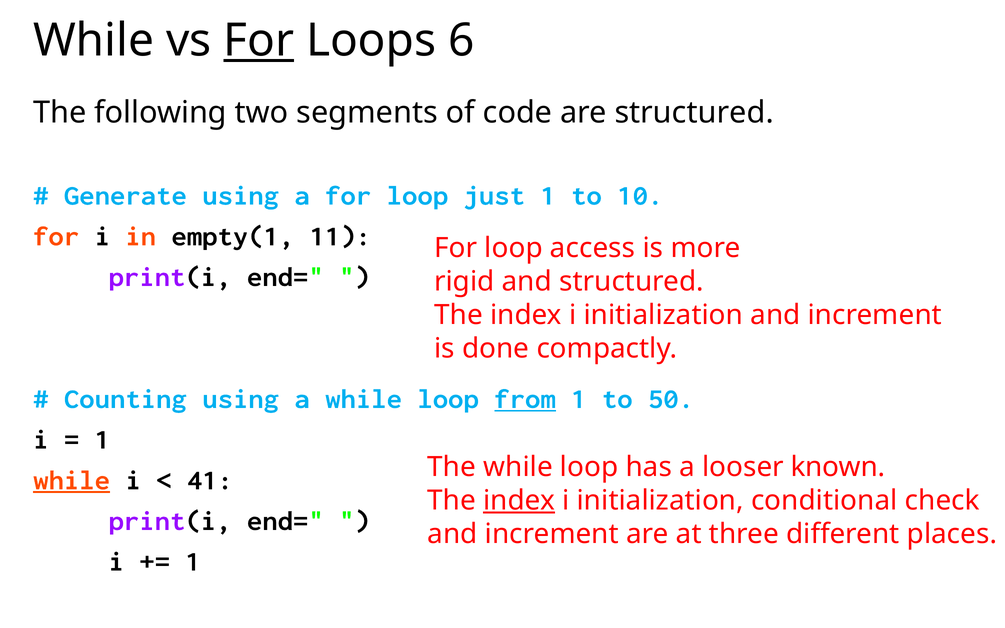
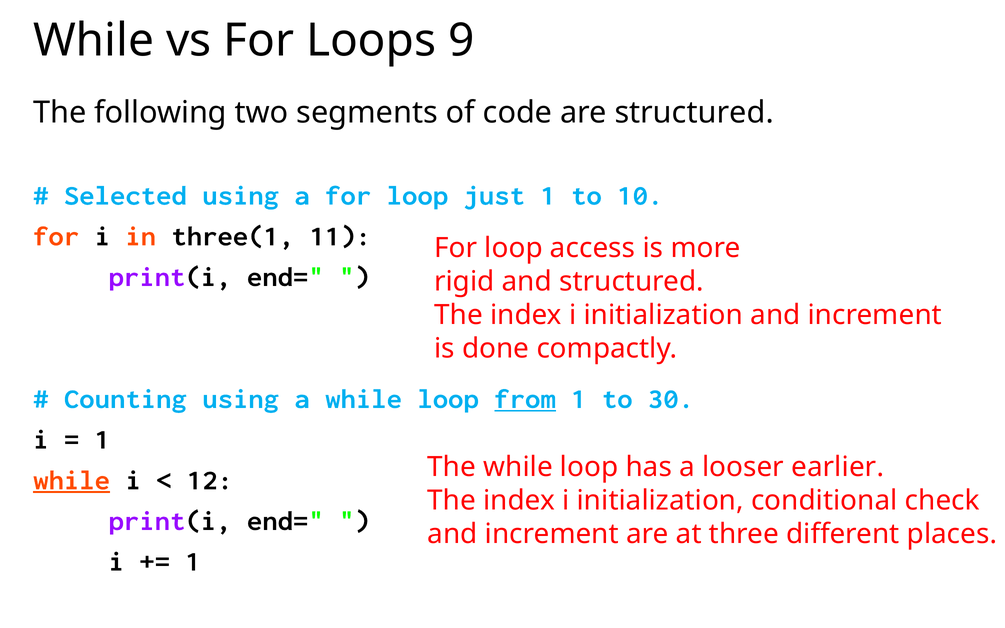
For underline: present -> none (259, 41)
6: 6 -> 9 (461, 41)
Generate: Generate -> Selected (125, 195)
empty(1: empty(1 -> three(1 (233, 236)
50: 50 -> 30 (671, 399)
known: known -> earlier (838, 467)
41: 41 -> 12 (210, 480)
index underline: present -> none (519, 501)
